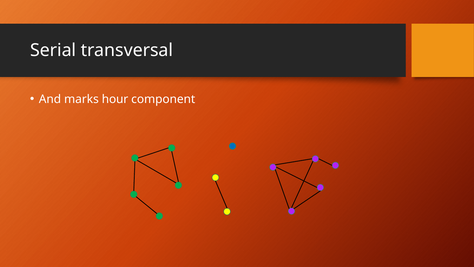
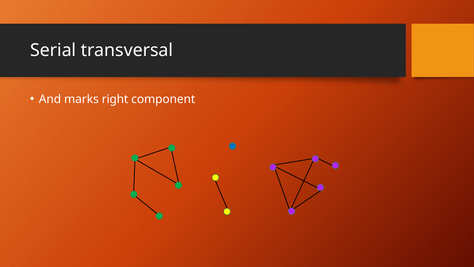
hour: hour -> right (115, 99)
